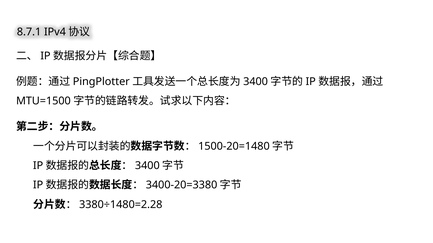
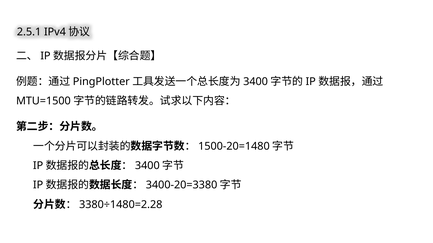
8.7.1: 8.7.1 -> 2.5.1 (29, 32)
